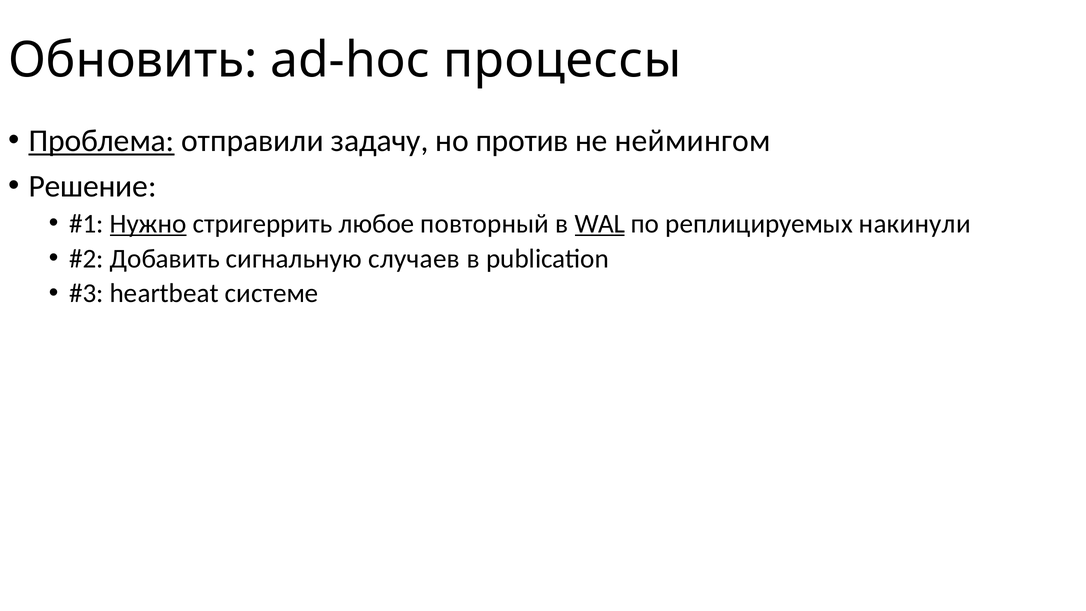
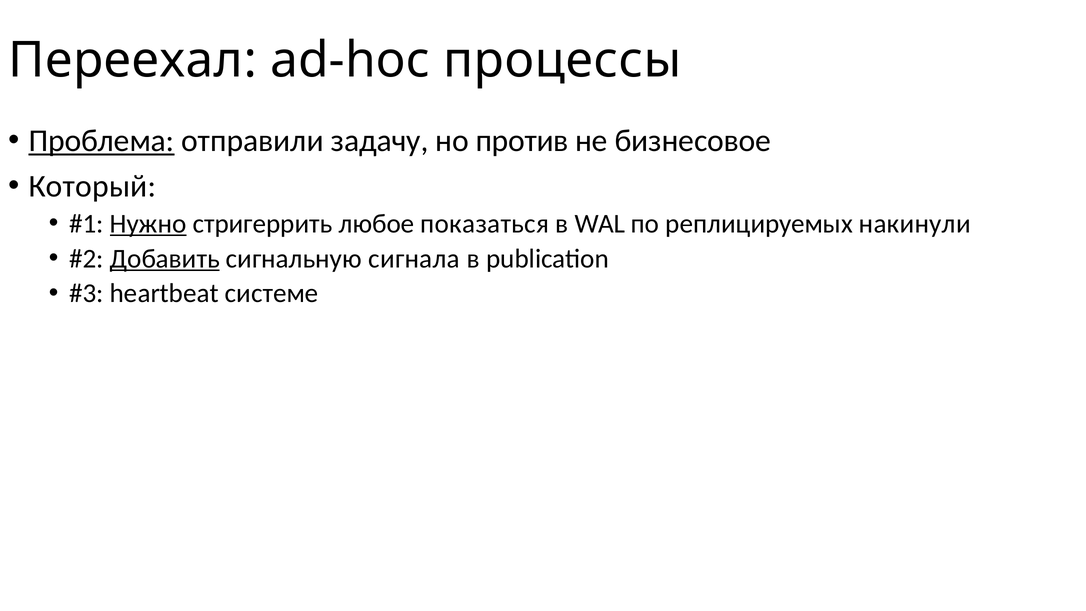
Обновить: Обновить -> Переехал (133, 60)
неймингом: неймингом -> бизнесовое (693, 141)
Решение: Решение -> Который (92, 186)
повторный: повторный -> показаться (485, 224)
WAL underline: present -> none (600, 224)
Добавить underline: none -> present (165, 259)
случаев: случаев -> сигнала (414, 259)
